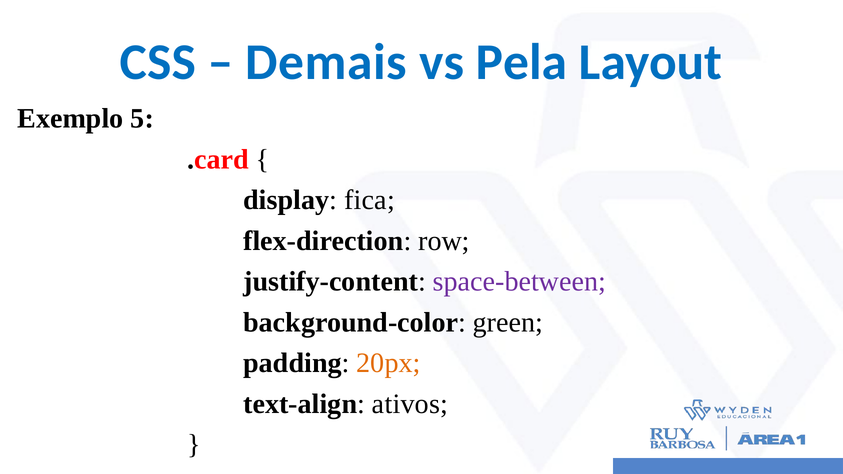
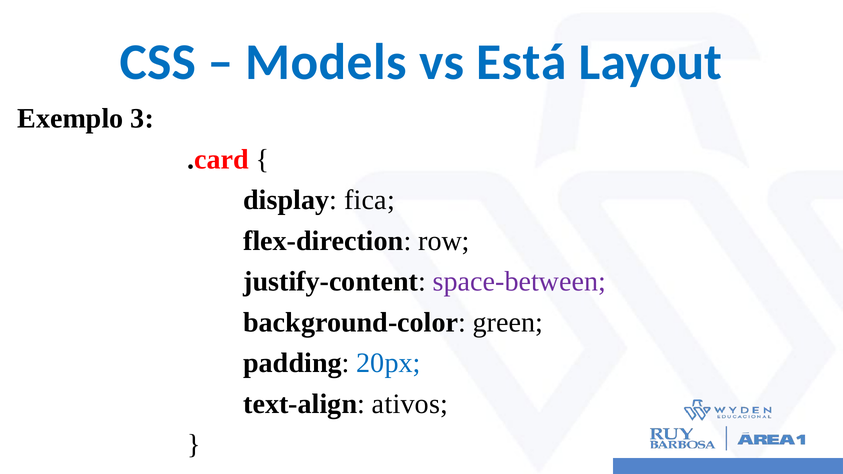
Demais: Demais -> Models (326, 62)
Pela: Pela -> Está (521, 62)
5: 5 -> 3 (142, 119)
20px colour: orange -> blue (388, 363)
